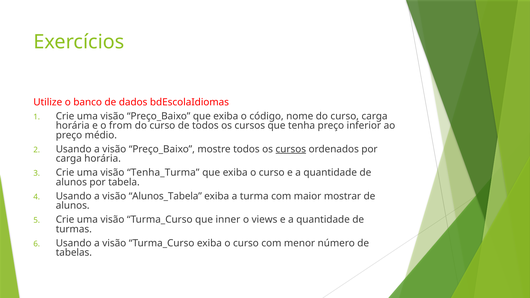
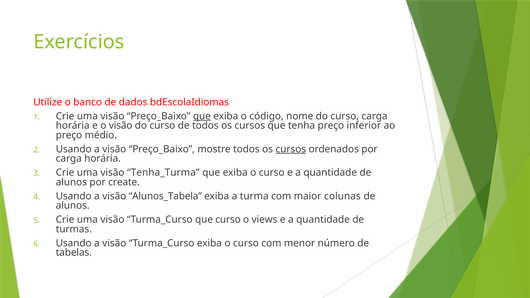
que underline: none -> present (202, 116)
o from: from -> visão (121, 126)
tabela: tabela -> create (124, 182)
mostrar: mostrar -> colunas (342, 196)
que inner: inner -> curso (228, 220)
